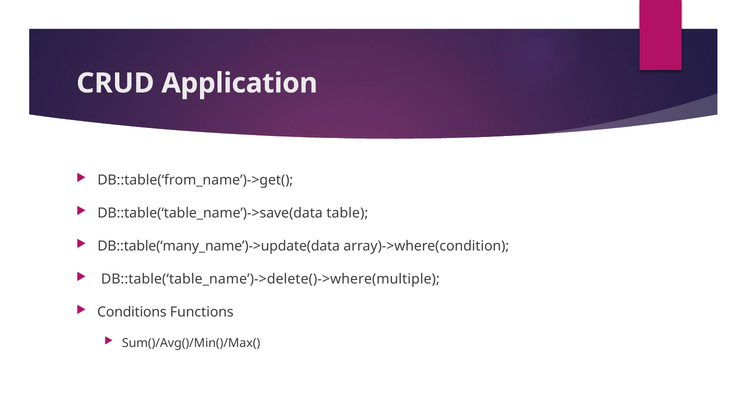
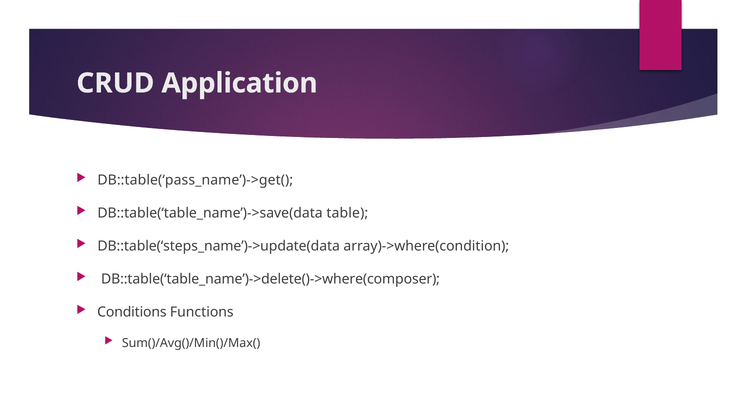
DB::table(‘from_name’)->get(: DB::table(‘from_name’)->get( -> DB::table(‘pass_name’)->get( (195, 180)
DB::table(‘many_name’)->update(data: DB::table(‘many_name’)->update(data -> DB::table(‘steps_name’)->update(data (219, 246)
DB::table(‘table_name’)->delete()->where(multiple: DB::table(‘table_name’)->delete()->where(multiple -> DB::table(‘table_name’)->delete()->where(composer (271, 279)
